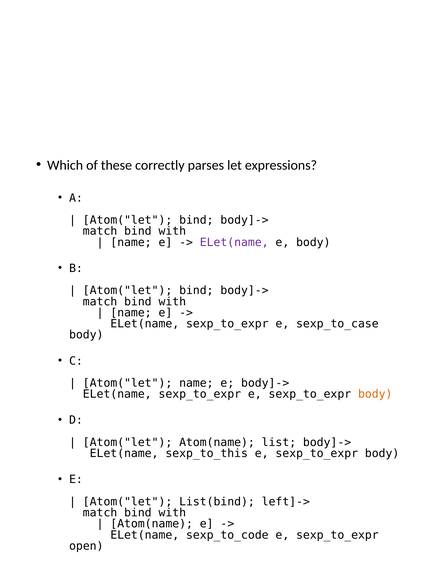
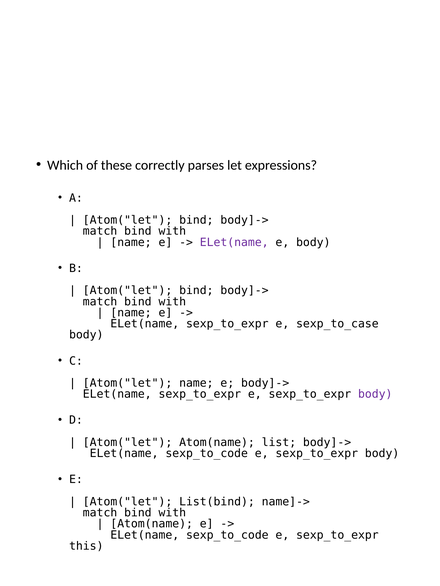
body colour: orange -> purple (375, 395)
sexp_to_this: sexp_to_this -> sexp_to_code (207, 454)
left]->: left]-> -> name]-> (286, 502)
open: open -> this (86, 547)
